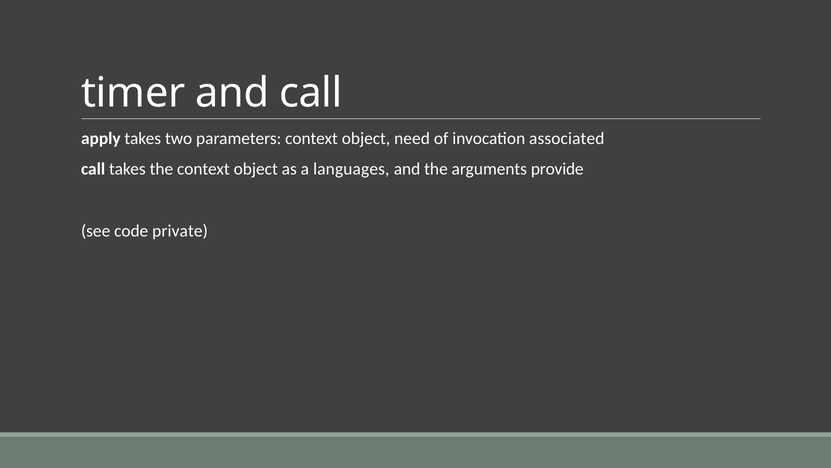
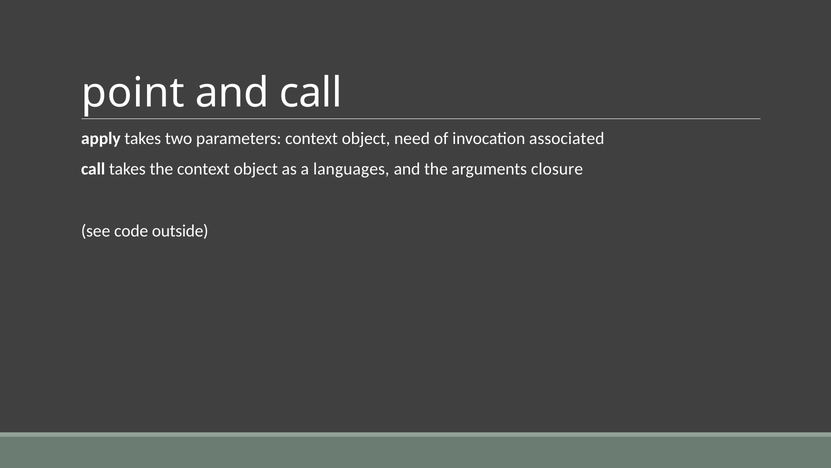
timer: timer -> point (133, 93)
provide: provide -> closure (557, 169)
private: private -> outside (180, 231)
